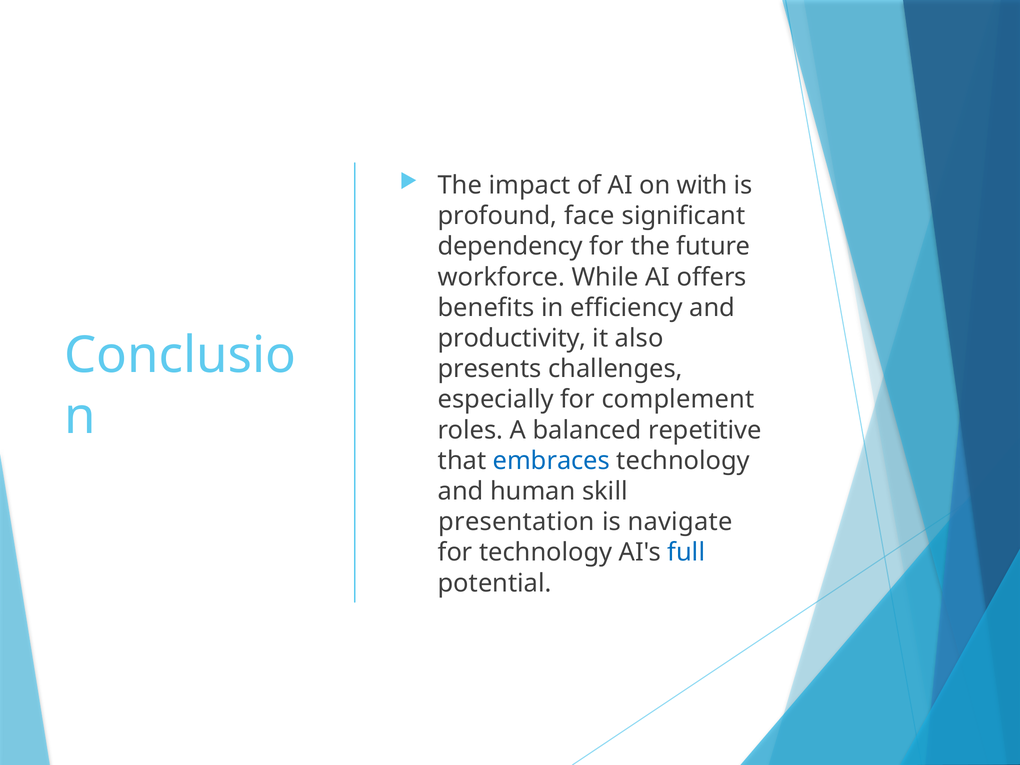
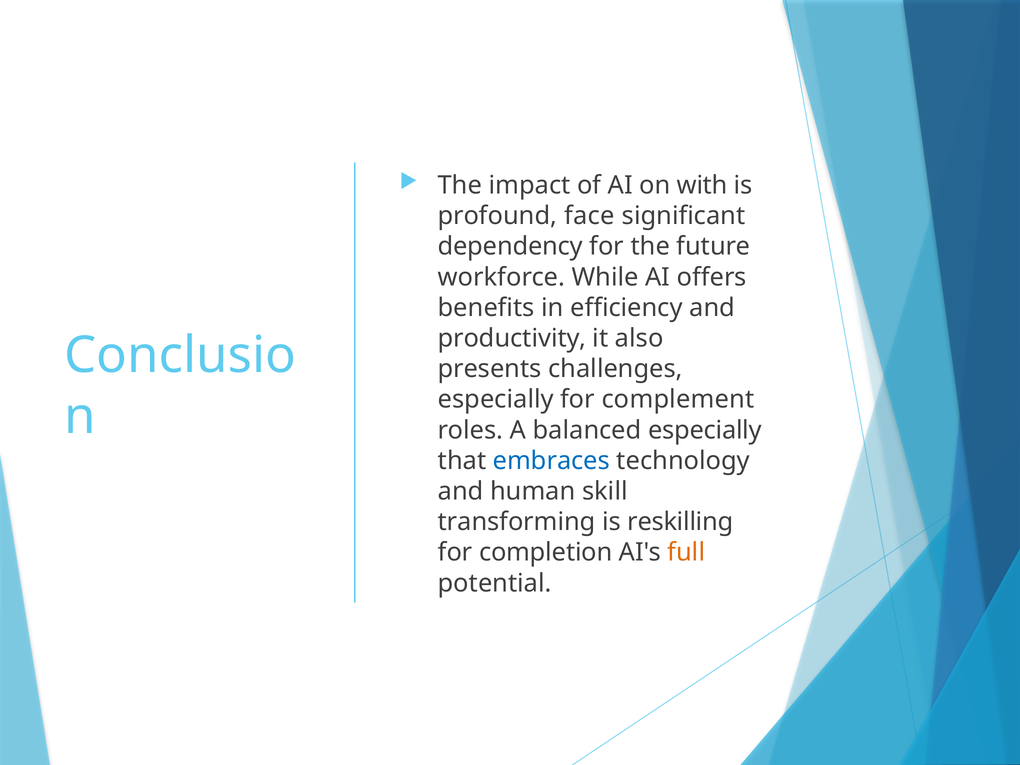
balanced repetitive: repetitive -> especially (705, 430)
presentation: presentation -> transforming (517, 522)
navigate: navigate -> reskilling (680, 522)
for technology: technology -> completion (546, 553)
full colour: blue -> orange (686, 553)
